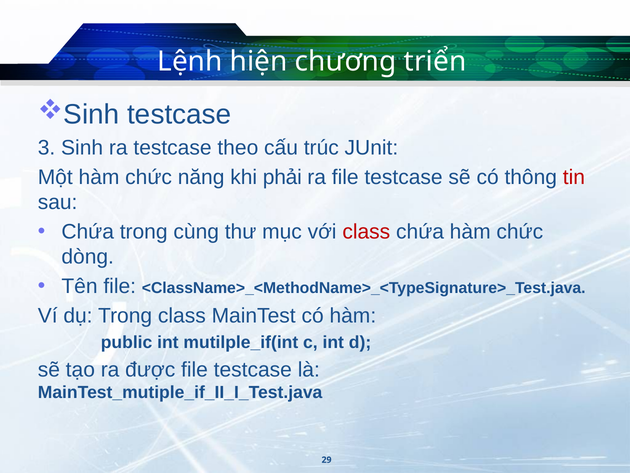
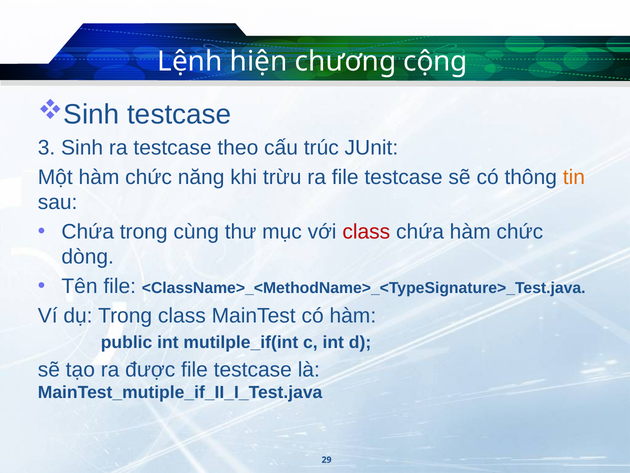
triển: triển -> cộng (435, 61)
phải: phải -> trừu (282, 177)
tin colour: red -> orange (574, 177)
